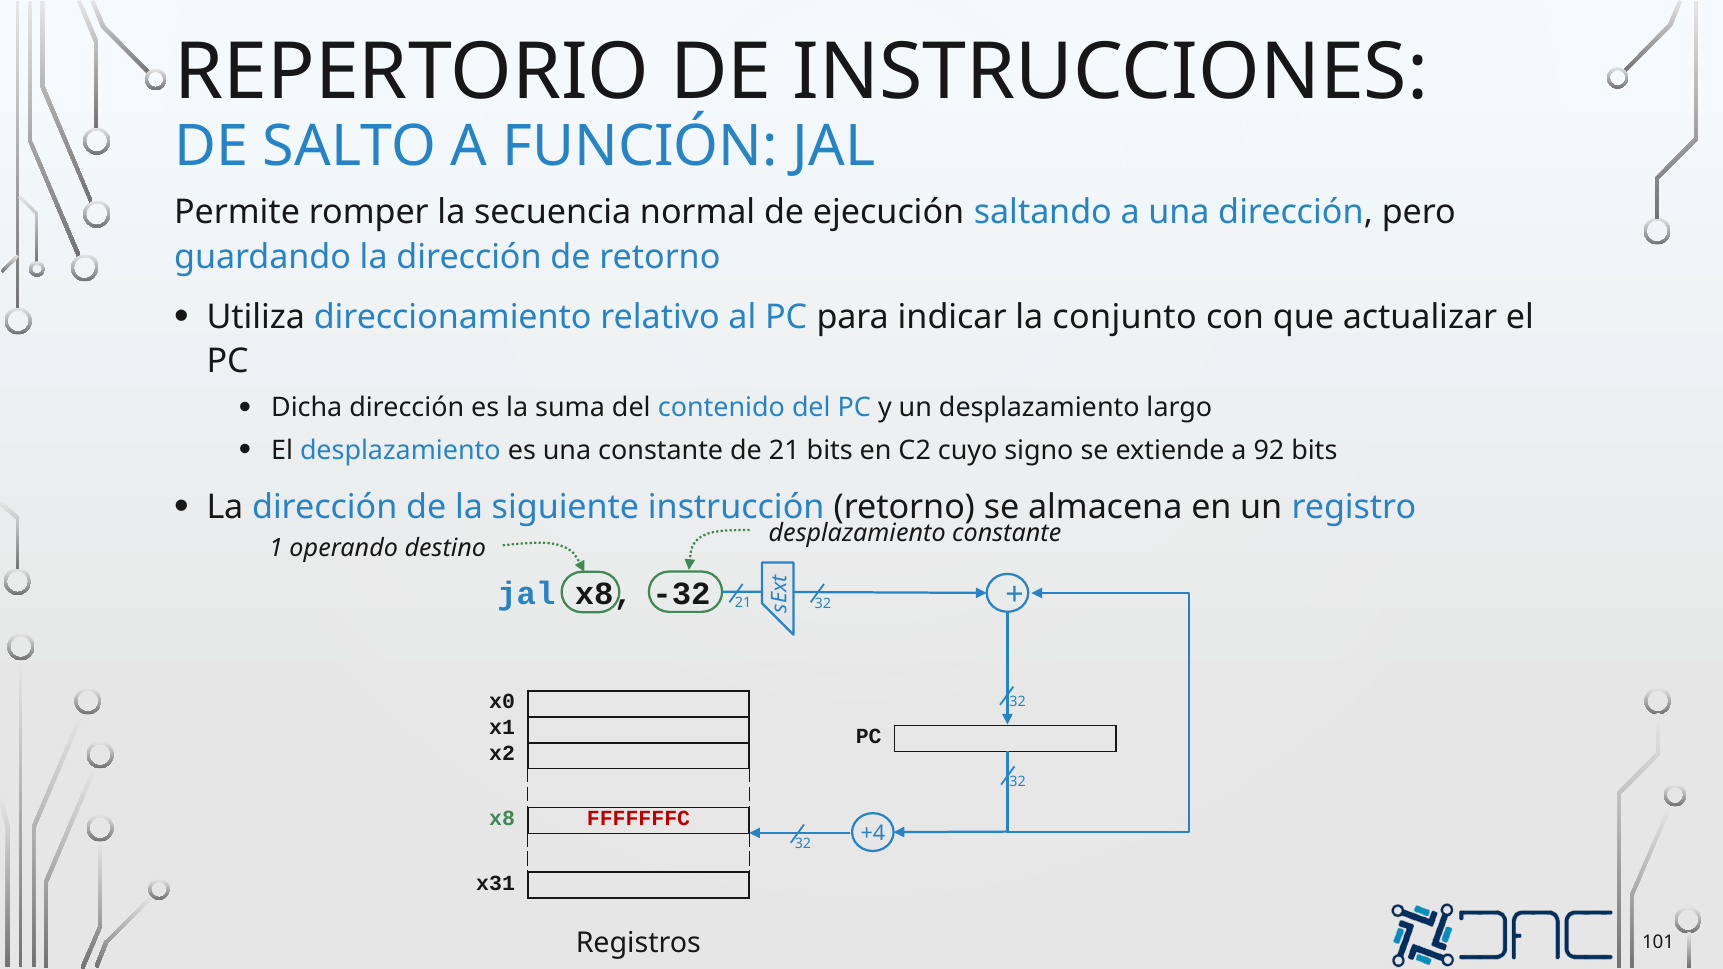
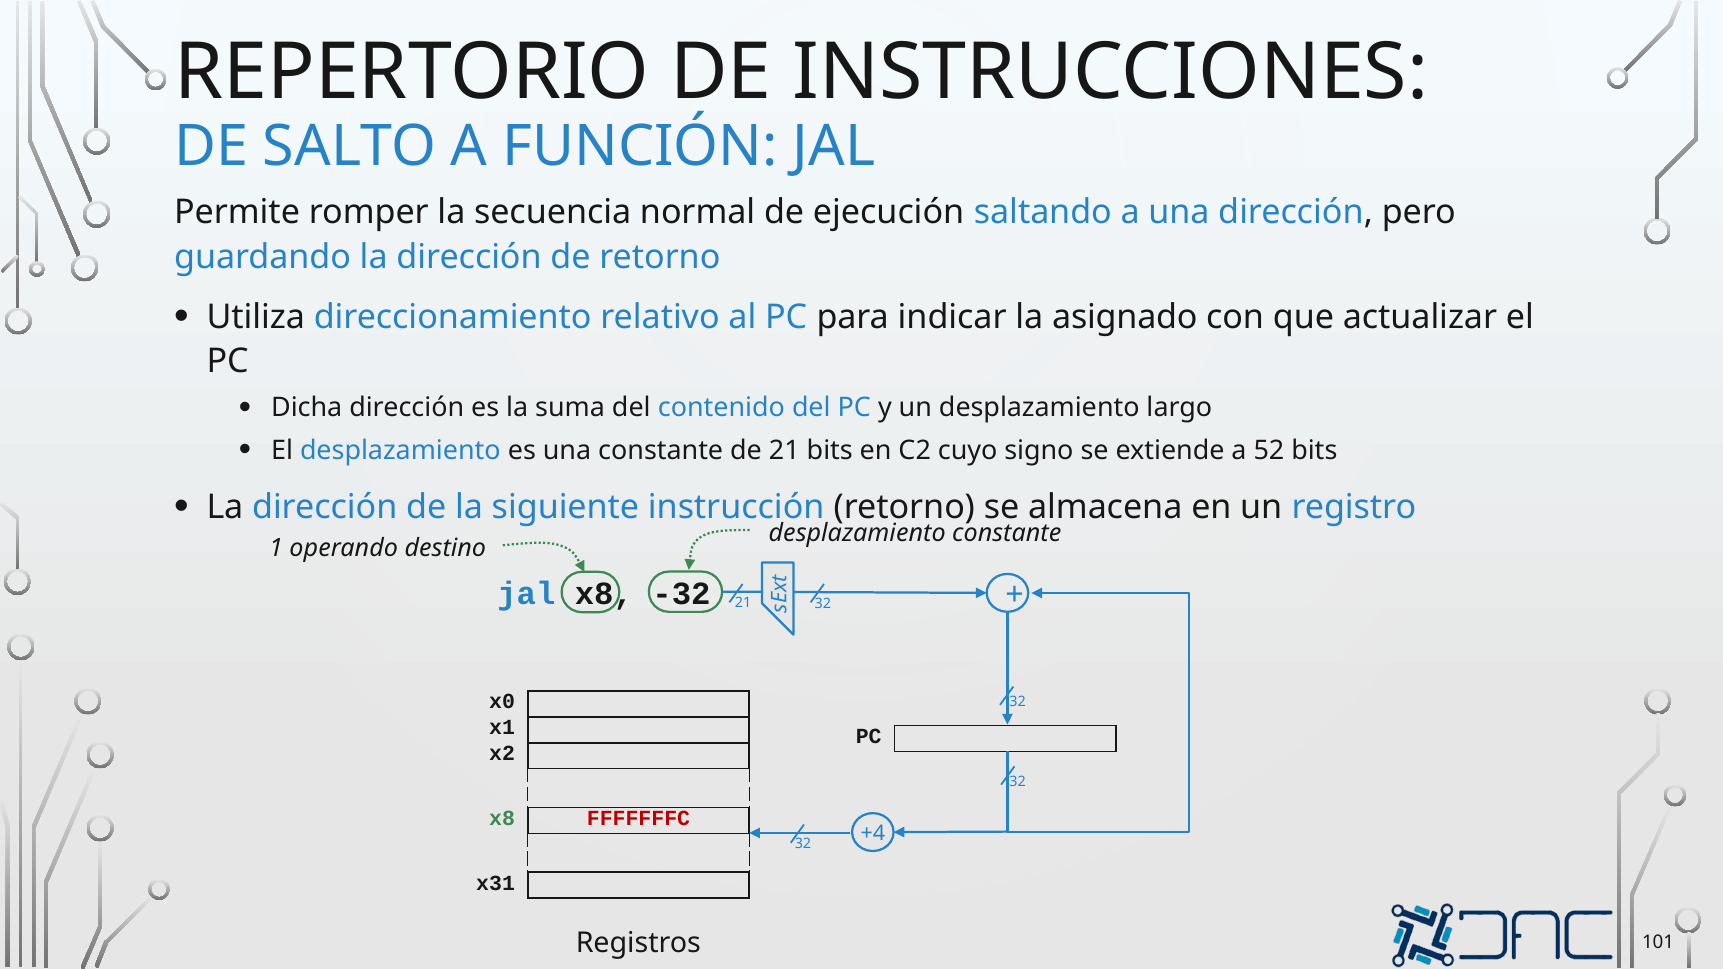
conjunto: conjunto -> asignado (1125, 317)
92: 92 -> 52 (1269, 451)
